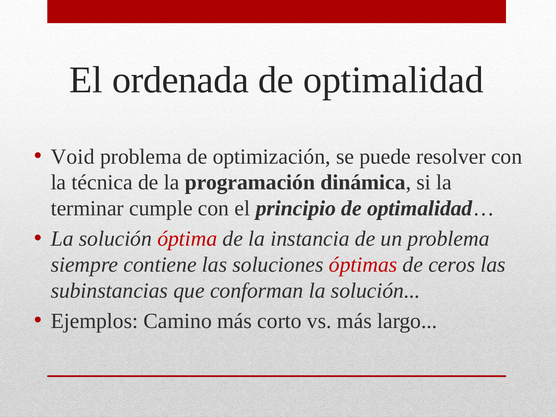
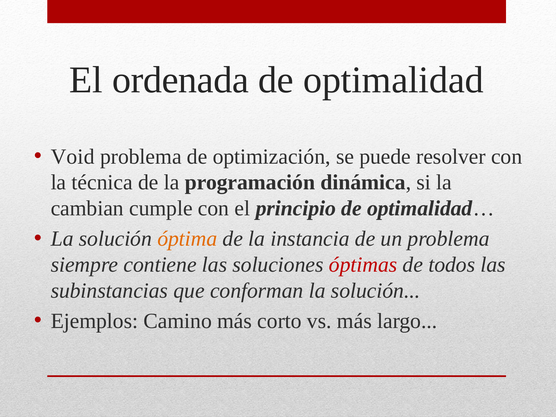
terminar: terminar -> cambian (87, 208)
óptima colour: red -> orange (187, 239)
ceros: ceros -> todos (452, 265)
